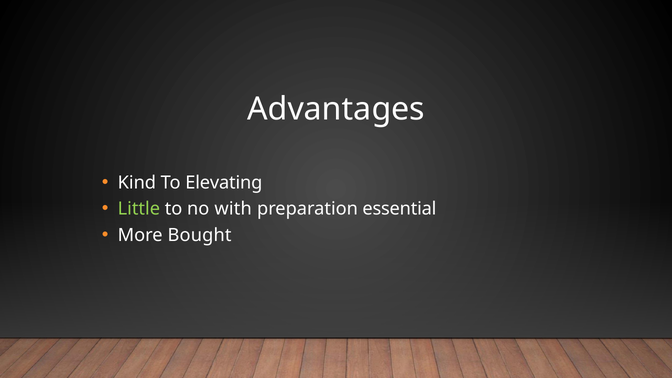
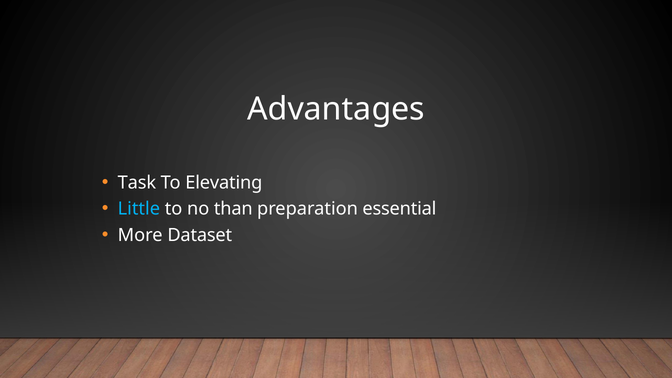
Kind: Kind -> Task (137, 183)
Little colour: light green -> light blue (139, 209)
with: with -> than (233, 209)
Bought: Bought -> Dataset (200, 235)
